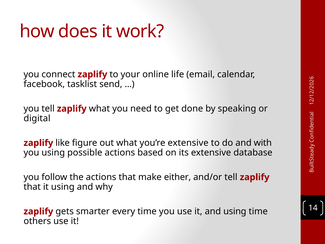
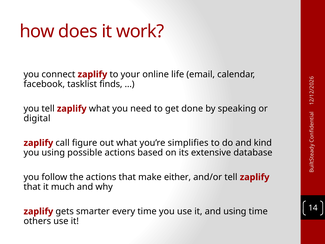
send: send -> finds (111, 84)
like: like -> call (63, 143)
you’re extensive: extensive -> simplifies (188, 143)
with: with -> kind (263, 143)
it using: using -> much (63, 187)
